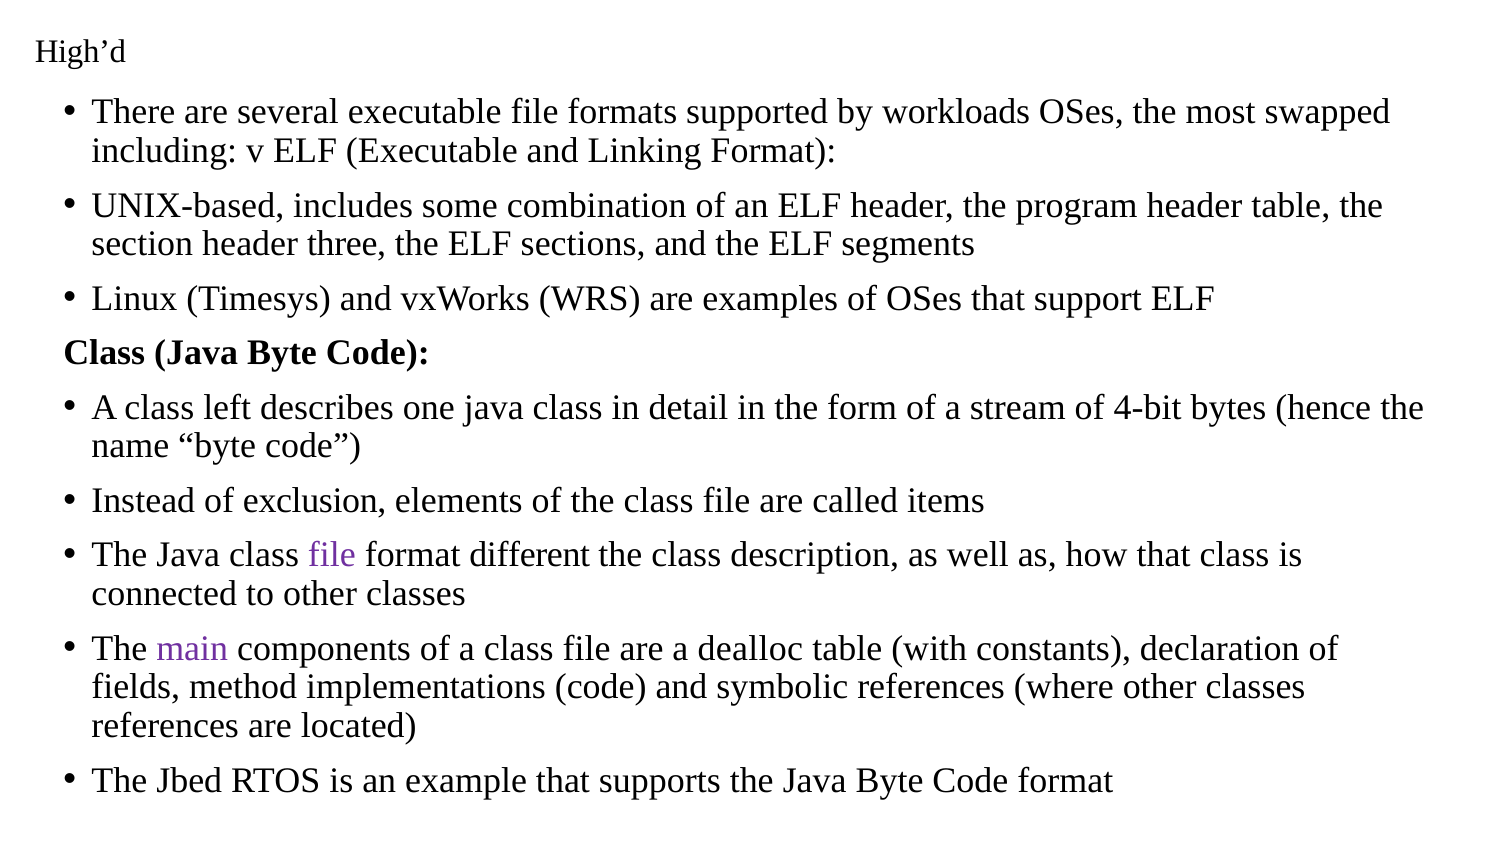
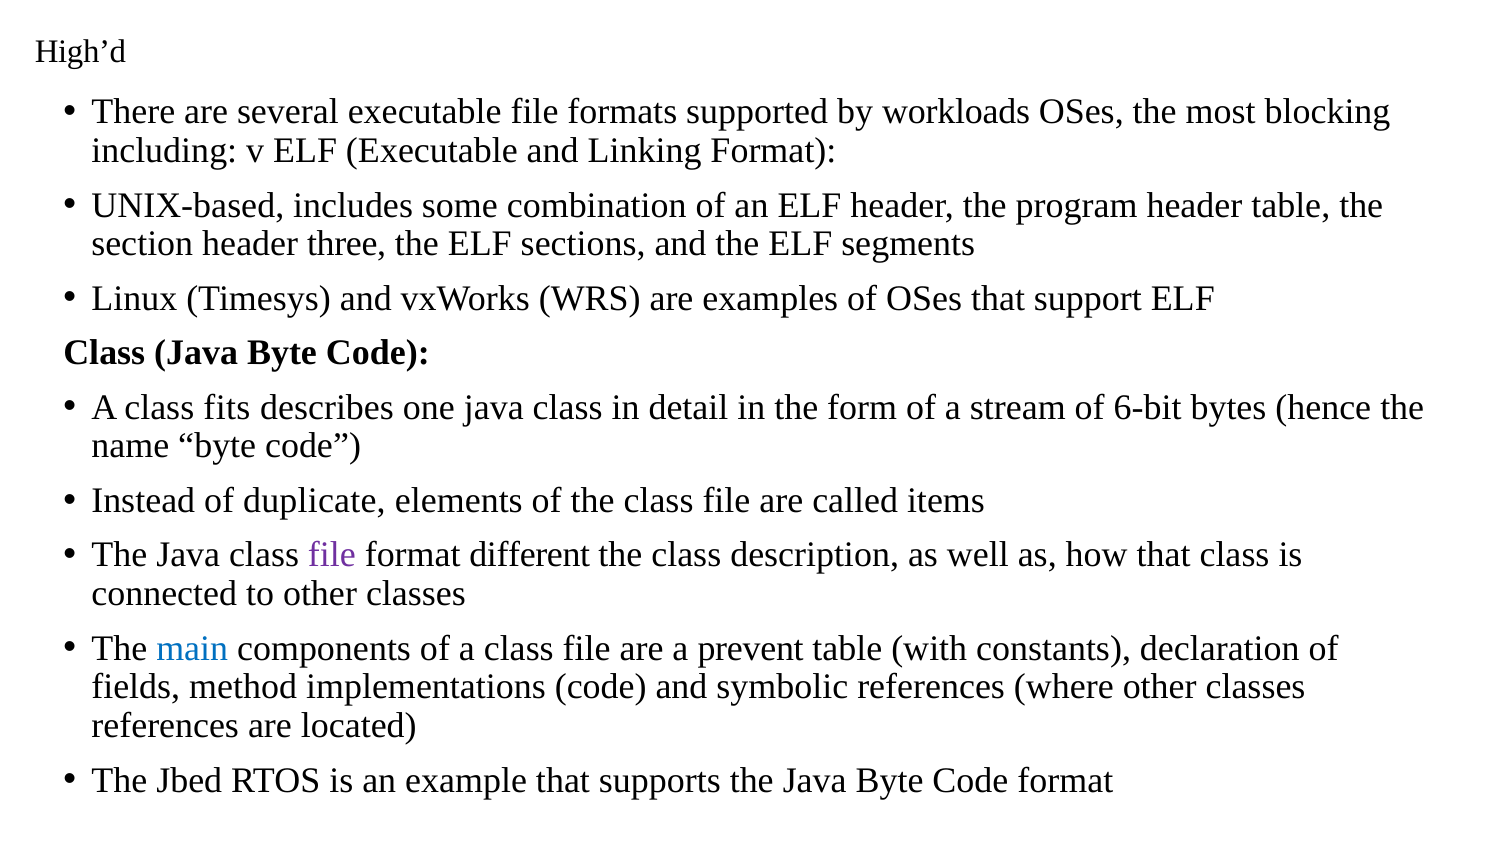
swapped: swapped -> blocking (1328, 112)
left: left -> fits (227, 407)
4-bit: 4-bit -> 6-bit (1148, 407)
exclusion: exclusion -> duplicate (314, 501)
main colour: purple -> blue (192, 649)
dealloc: dealloc -> prevent (751, 649)
